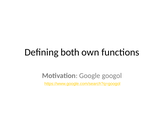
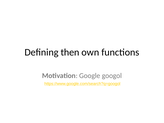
both: both -> then (70, 52)
